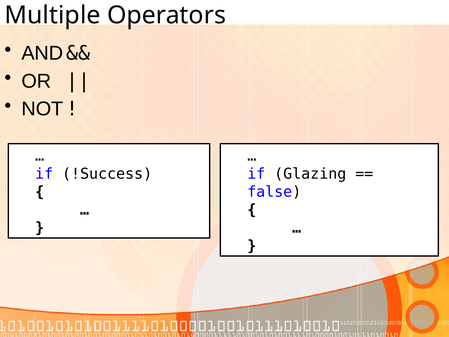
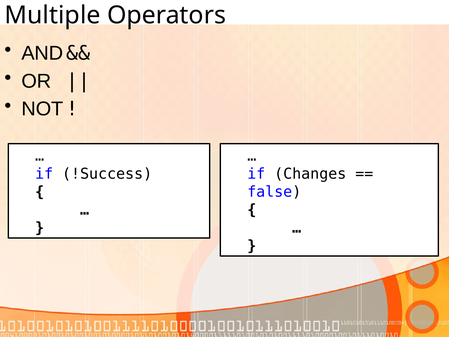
Glazing: Glazing -> Changes (310, 174)
